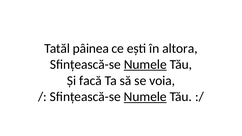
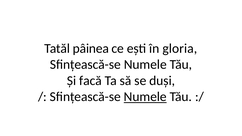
altora: altora -> gloria (180, 48)
Numele underline: present -> none (145, 65)
voia: voia -> duși (162, 81)
